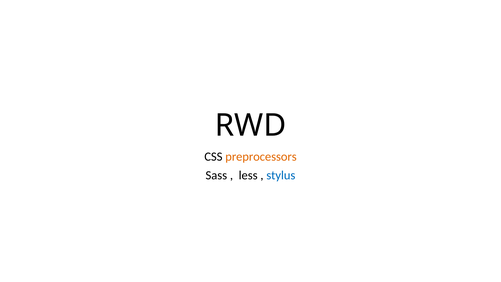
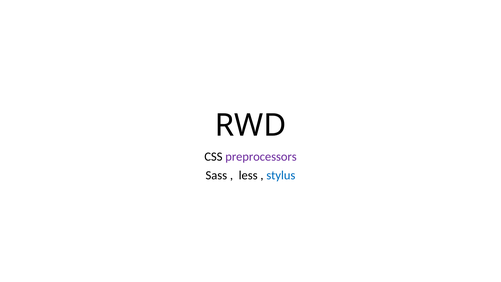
preprocessors colour: orange -> purple (261, 157)
